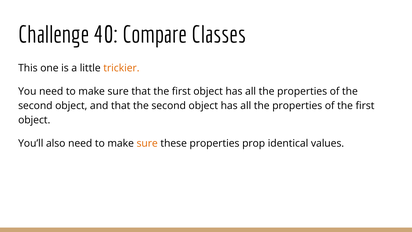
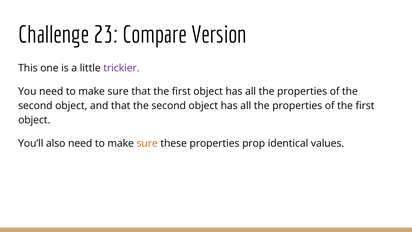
40: 40 -> 23 (106, 35)
Classes: Classes -> Version (219, 35)
trickier colour: orange -> purple (121, 68)
